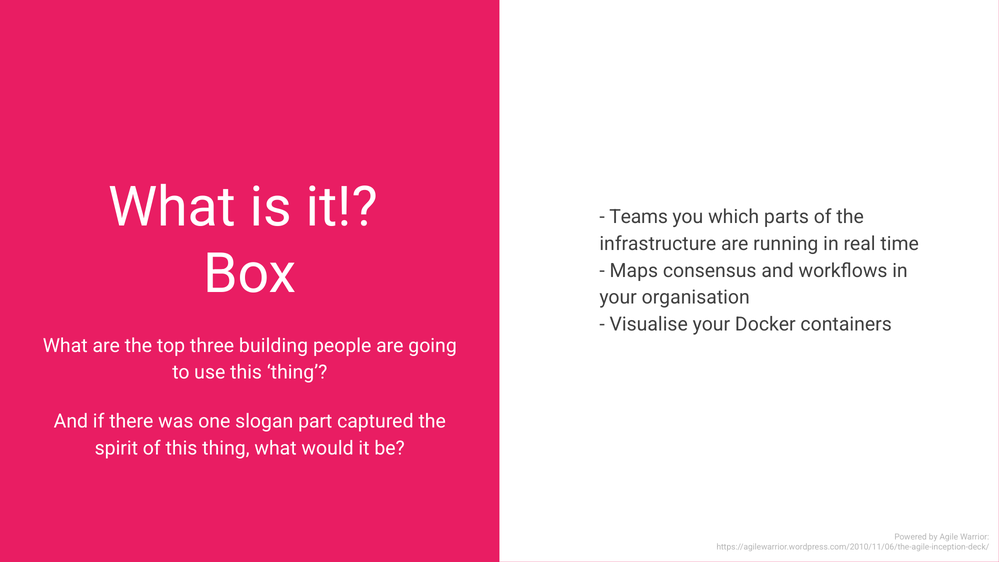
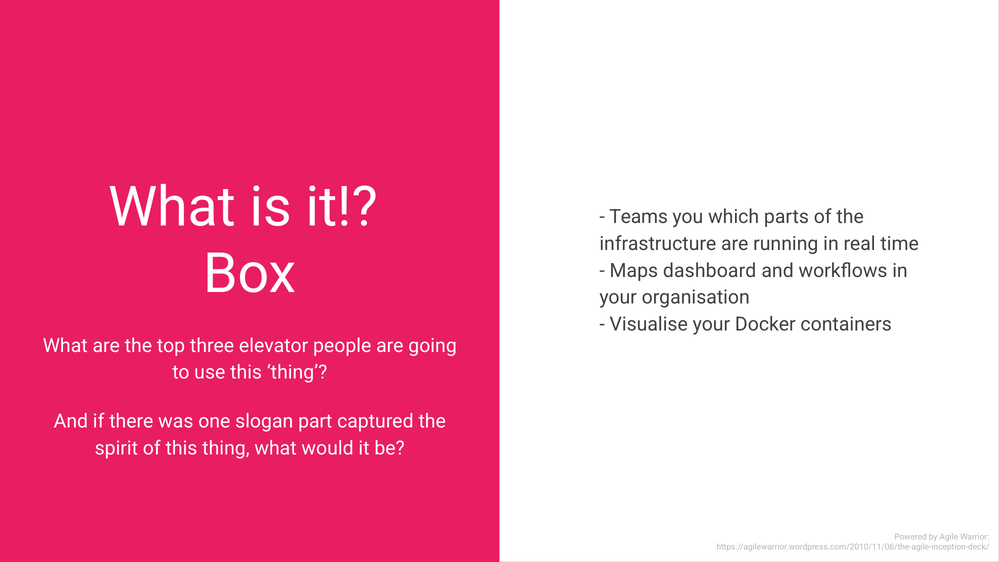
consensus: consensus -> dashboard (710, 271)
building: building -> elevator (274, 346)
